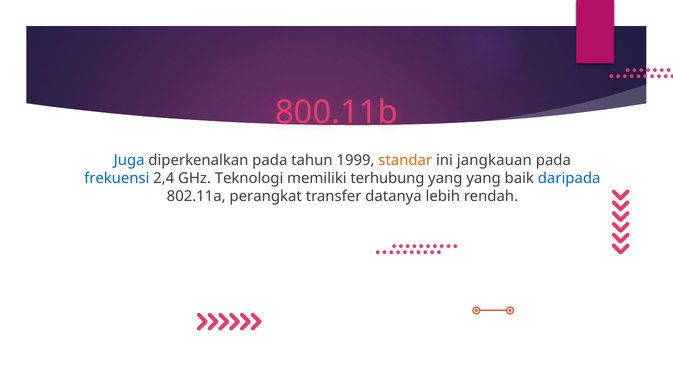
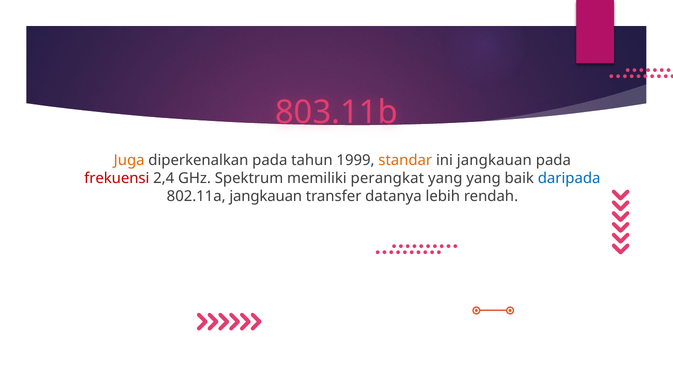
800.11b: 800.11b -> 803.11b (336, 112)
Juga colour: blue -> orange (129, 160)
frekuensi colour: blue -> red (117, 178)
Teknologi: Teknologi -> Spektrum (249, 178)
terhubung: terhubung -> perangkat (387, 178)
802.11a perangkat: perangkat -> jangkauan (266, 196)
